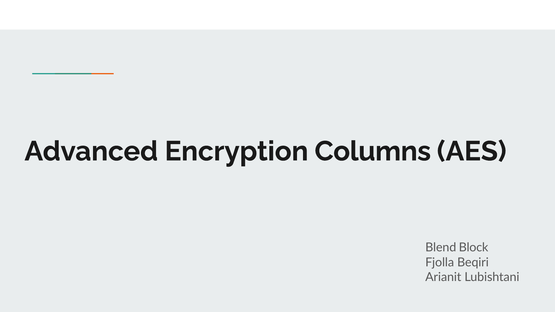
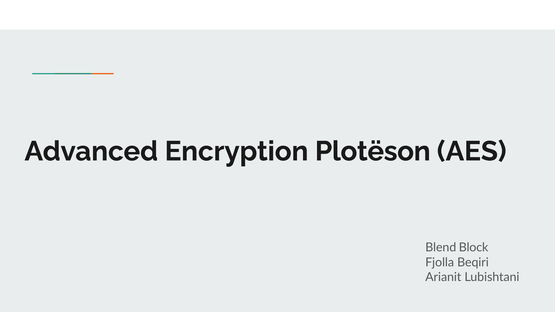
Columns: Columns -> Plotëson (373, 151)
